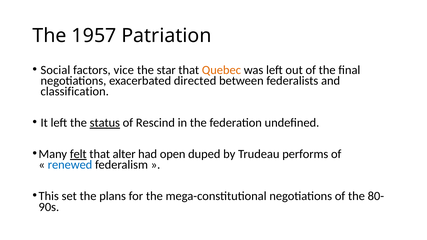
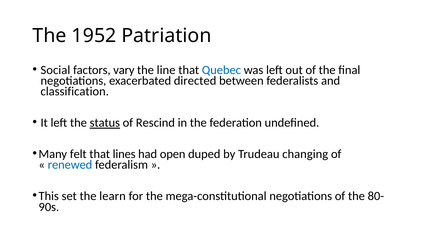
1957: 1957 -> 1952 (94, 36)
vice: vice -> vary (124, 70)
star: star -> line (166, 70)
Quebec colour: orange -> blue (221, 70)
felt underline: present -> none (78, 154)
alter: alter -> lines (124, 154)
performs: performs -> changing (305, 154)
plans: plans -> learn (113, 196)
